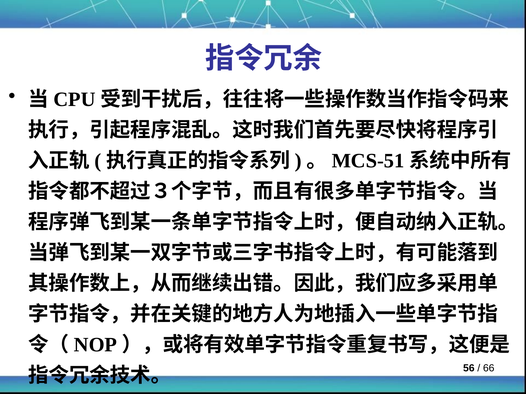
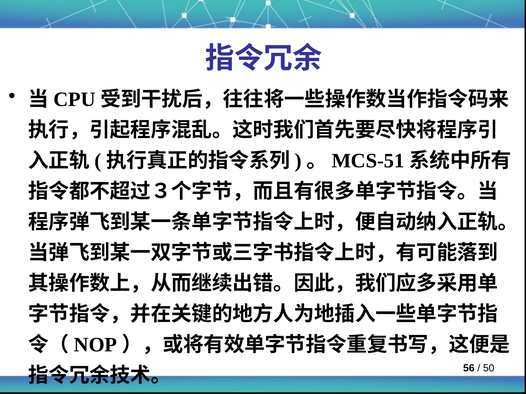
66: 66 -> 50 (489, 369)
